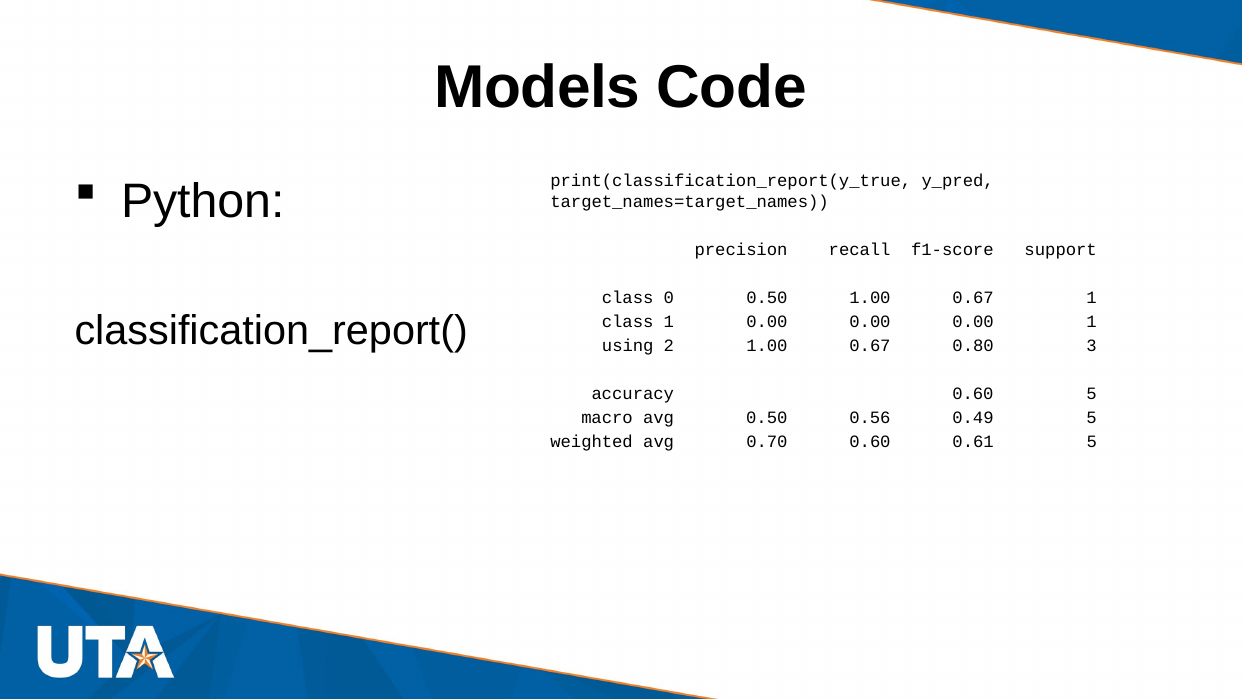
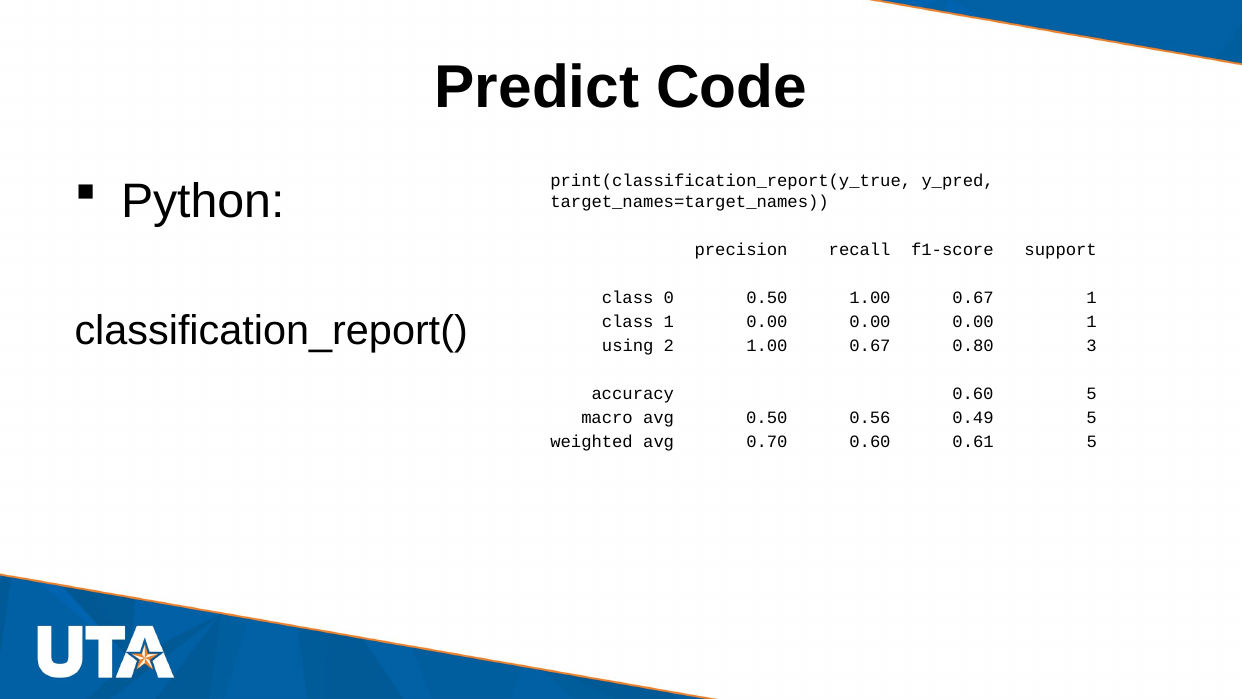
Models: Models -> Predict (537, 88)
